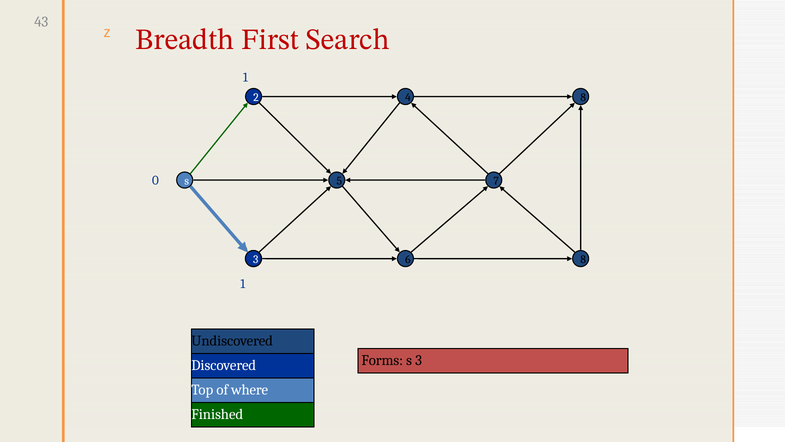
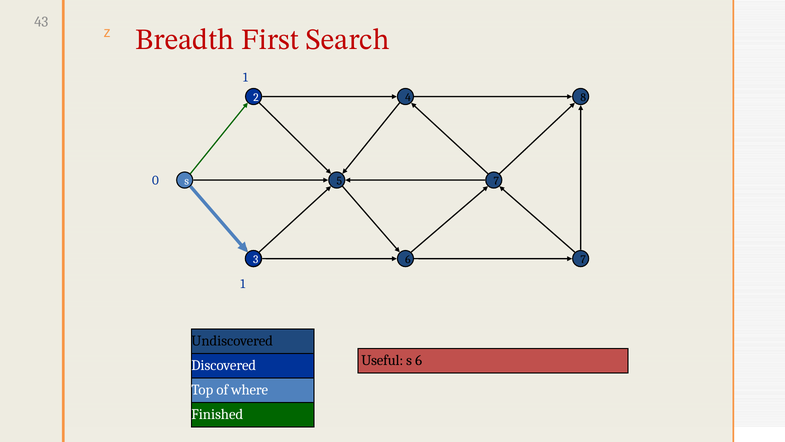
6 8: 8 -> 7 (583, 259)
Forms: Forms -> Useful (382, 360)
s 3: 3 -> 6 (419, 360)
